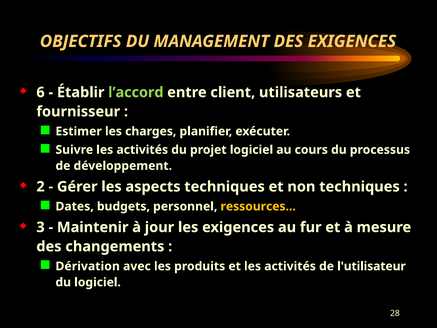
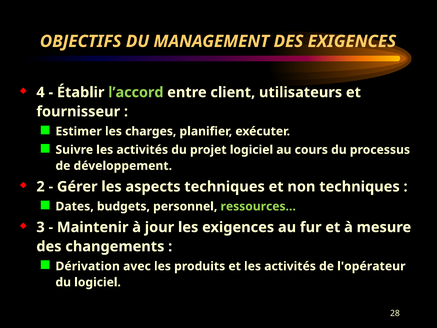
6: 6 -> 4 (41, 92)
ressources… colour: yellow -> light green (258, 206)
l'utilisateur: l'utilisateur -> l'opérateur (371, 266)
